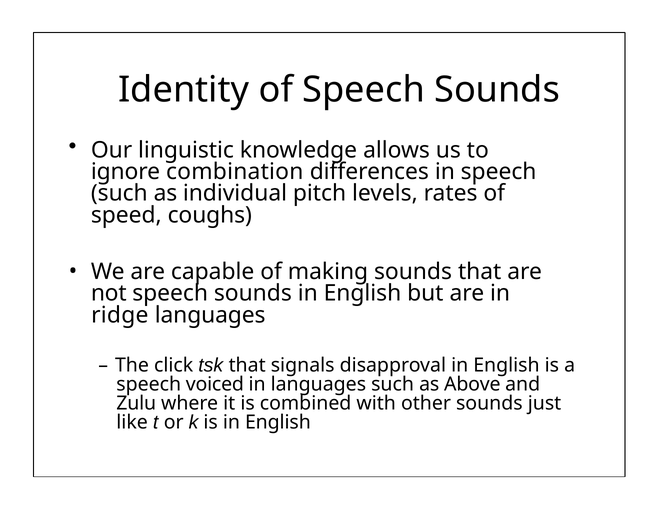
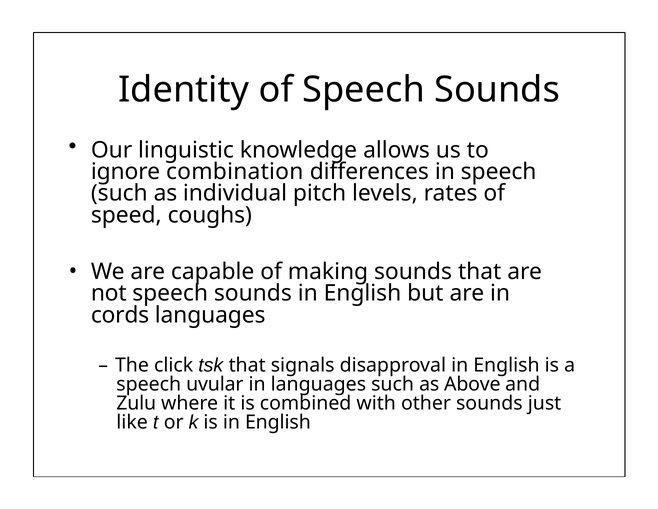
ridge: ridge -> cords (120, 315)
voiced: voiced -> uvular (215, 384)
